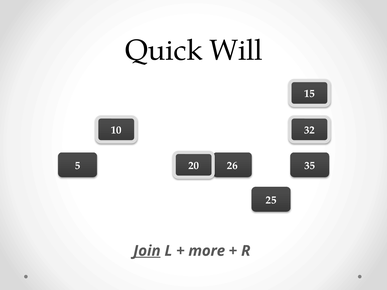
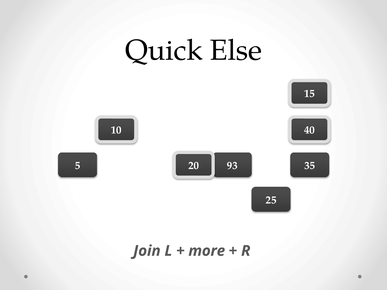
Will: Will -> Else (236, 50)
32: 32 -> 40 (309, 130)
26: 26 -> 93 (232, 166)
Join underline: present -> none (147, 251)
